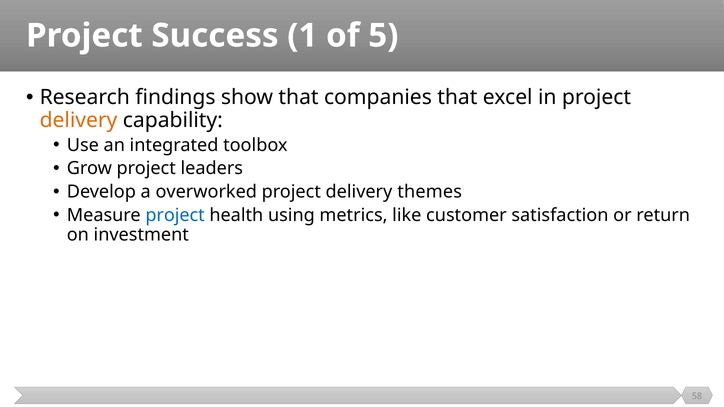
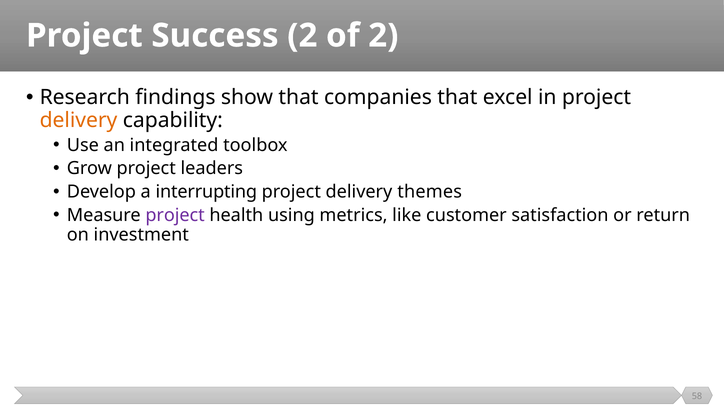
Success 1: 1 -> 2 (302, 36)
of 5: 5 -> 2 (383, 36)
overworked: overworked -> interrupting (206, 192)
project colour: blue -> purple (175, 215)
